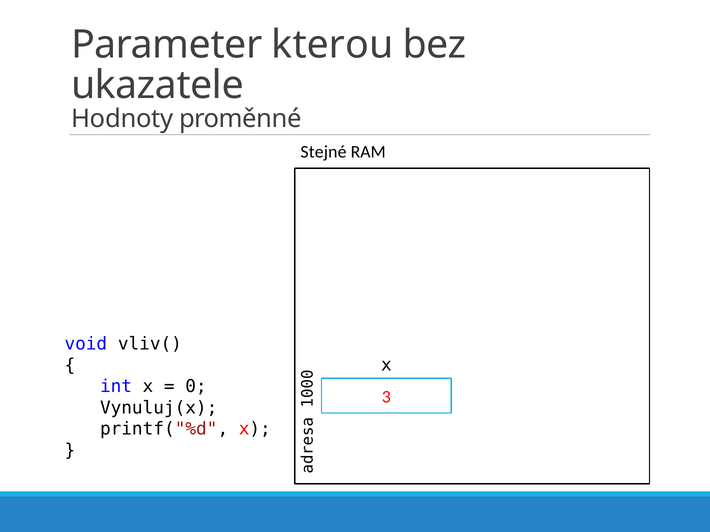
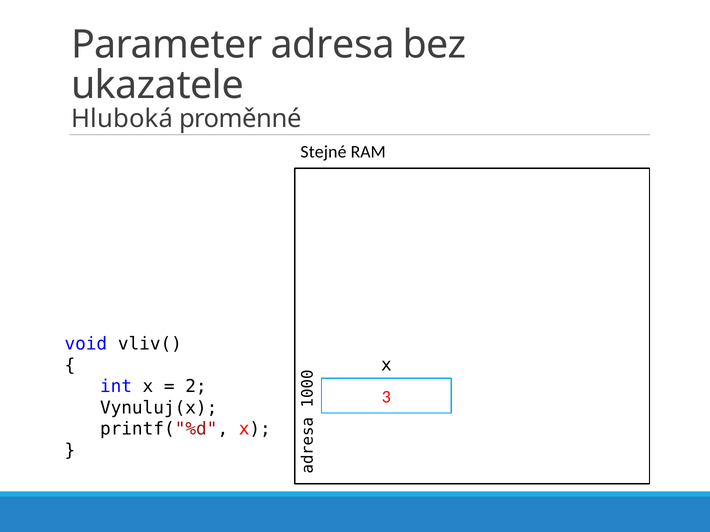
kterou: kterou -> adresa (333, 45)
Hodnoty: Hodnoty -> Hluboká (122, 119)
0: 0 -> 2 (196, 387)
